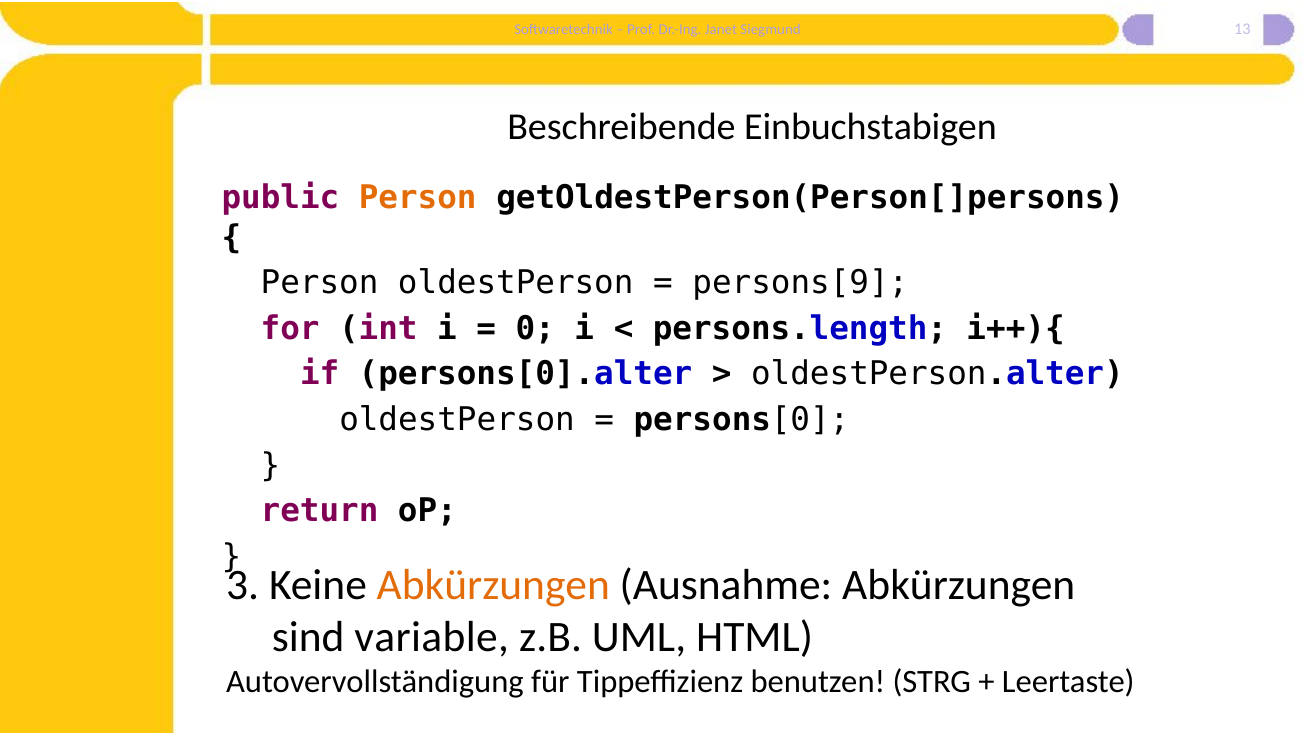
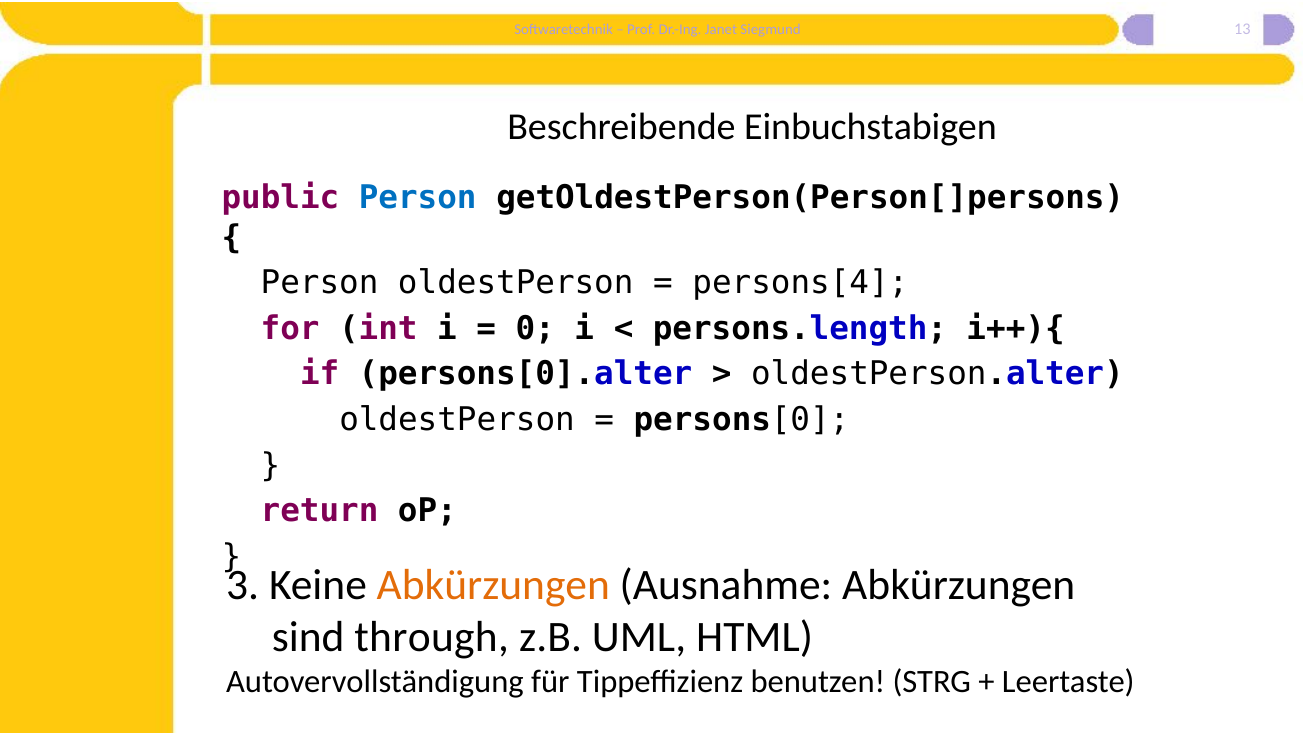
Person colour: orange -> blue (418, 198)
persons[9: persons[9 -> persons[4 (800, 283)
variable: variable -> through (432, 638)
